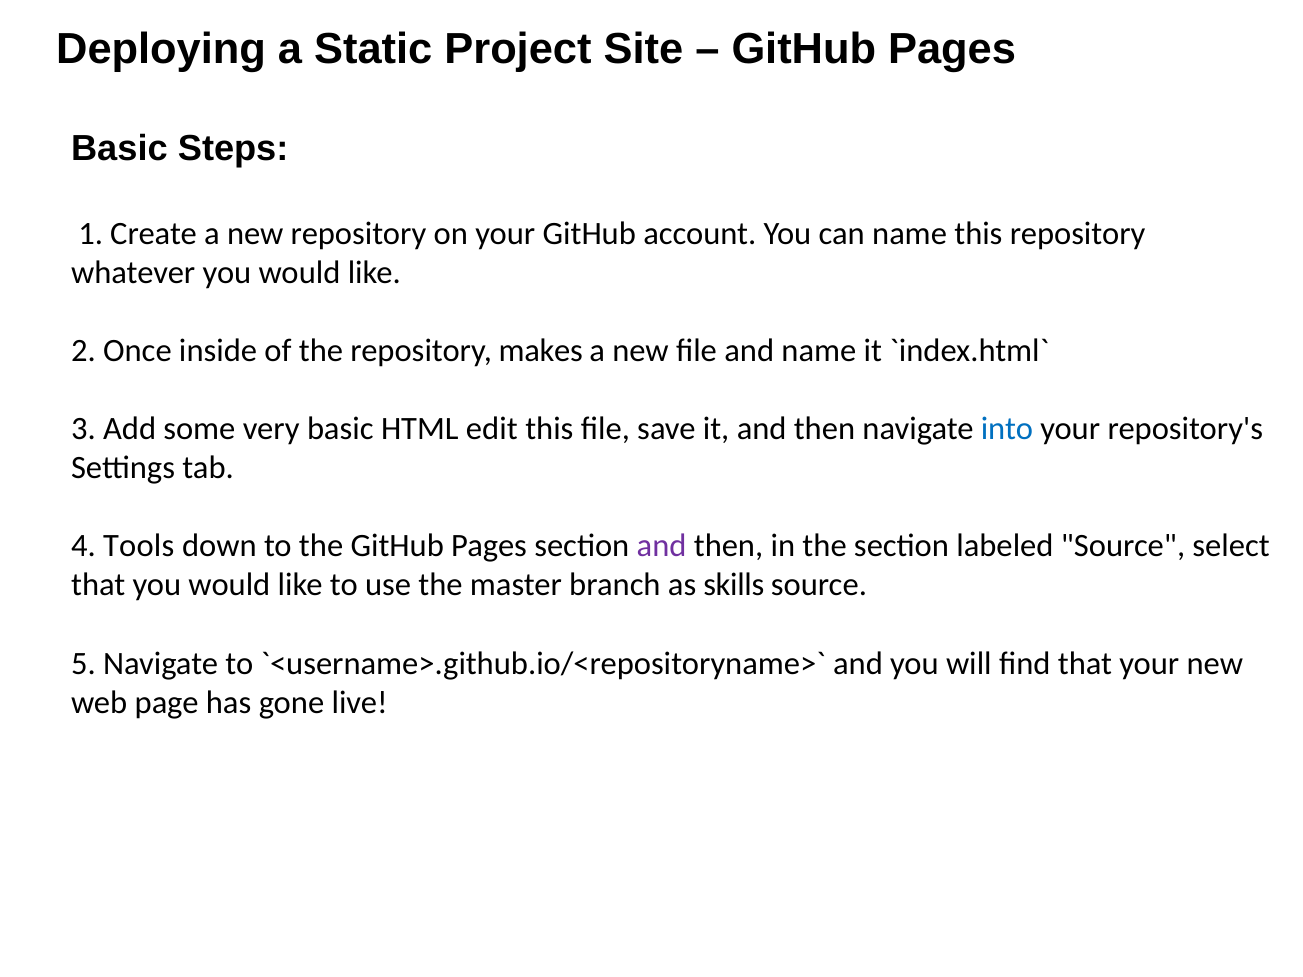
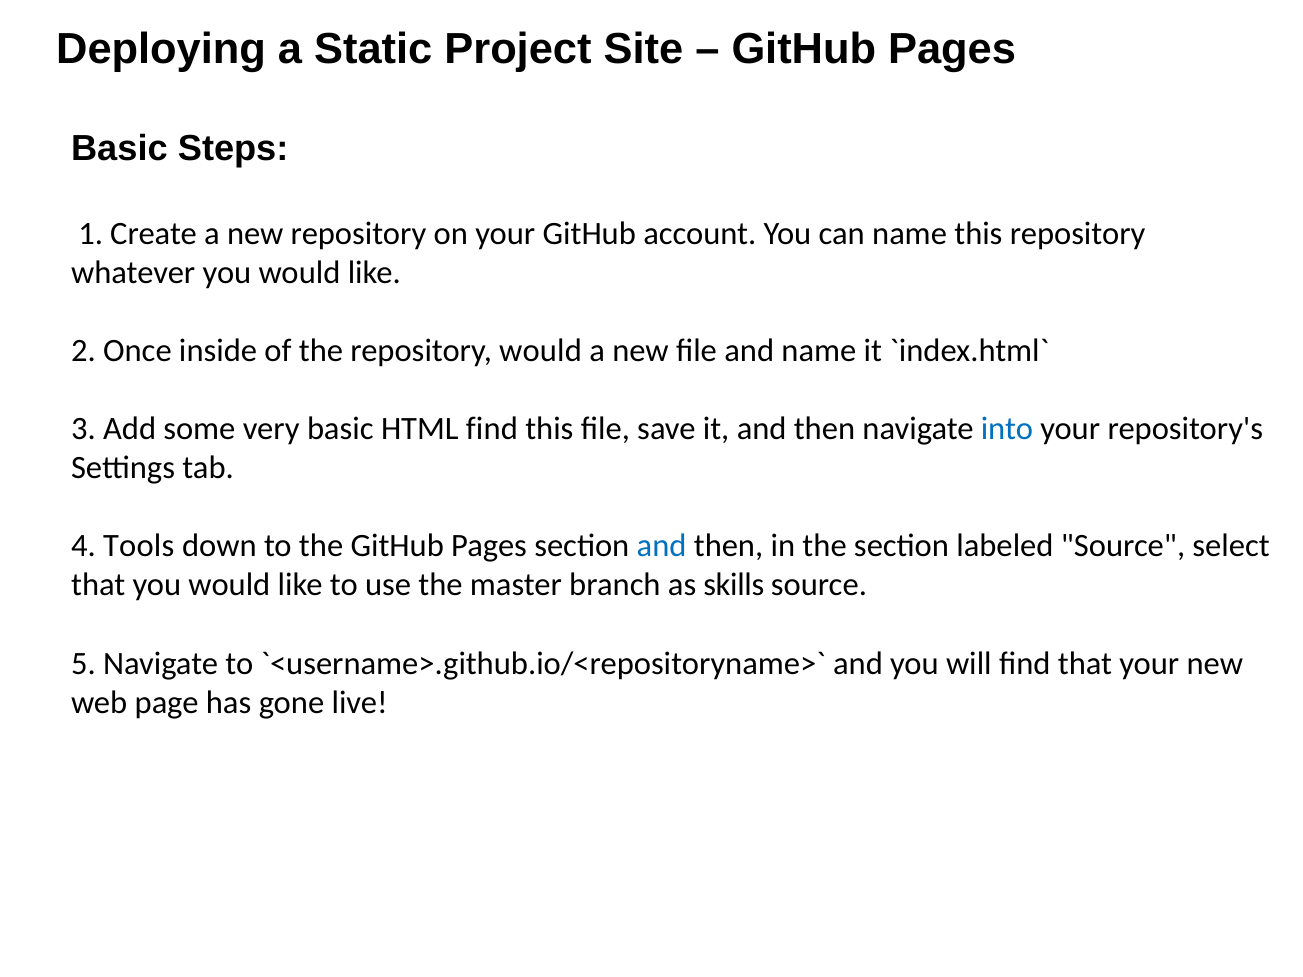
repository makes: makes -> would (541, 351)
HTML edit: edit -> find (492, 429)
and colour: purple -> blue (662, 546)
